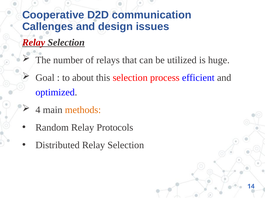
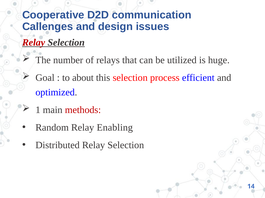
4: 4 -> 1 (38, 110)
methods colour: orange -> red (83, 110)
Protocols: Protocols -> Enabling (115, 128)
